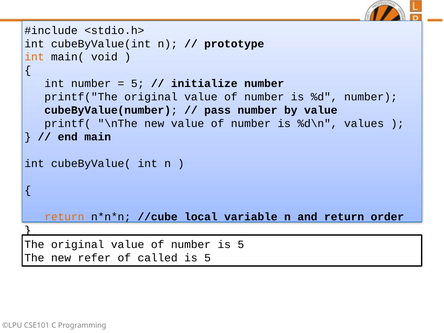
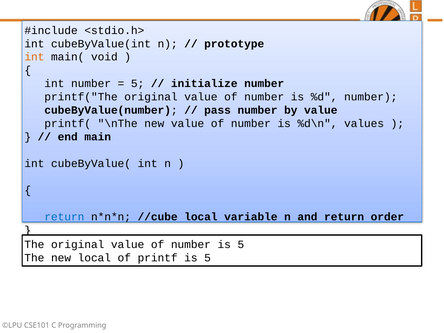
return colour: orange -> blue (64, 217)
new refer: refer -> local (94, 258)
called: called -> printf (158, 258)
